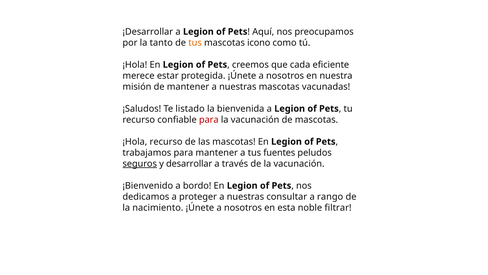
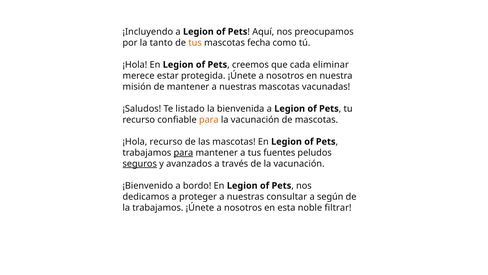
¡Desarrollar: ¡Desarrollar -> ¡Incluyendo (148, 32)
icono: icono -> fecha (259, 43)
eficiente: eficiente -> eliminar (331, 65)
para colour: red -> orange (209, 119)
para underline: none -> present (183, 152)
desarrollar: desarrollar -> avanzados (189, 163)
rango: rango -> según (330, 196)
la nacimiento: nacimiento -> trabajamos (158, 207)
